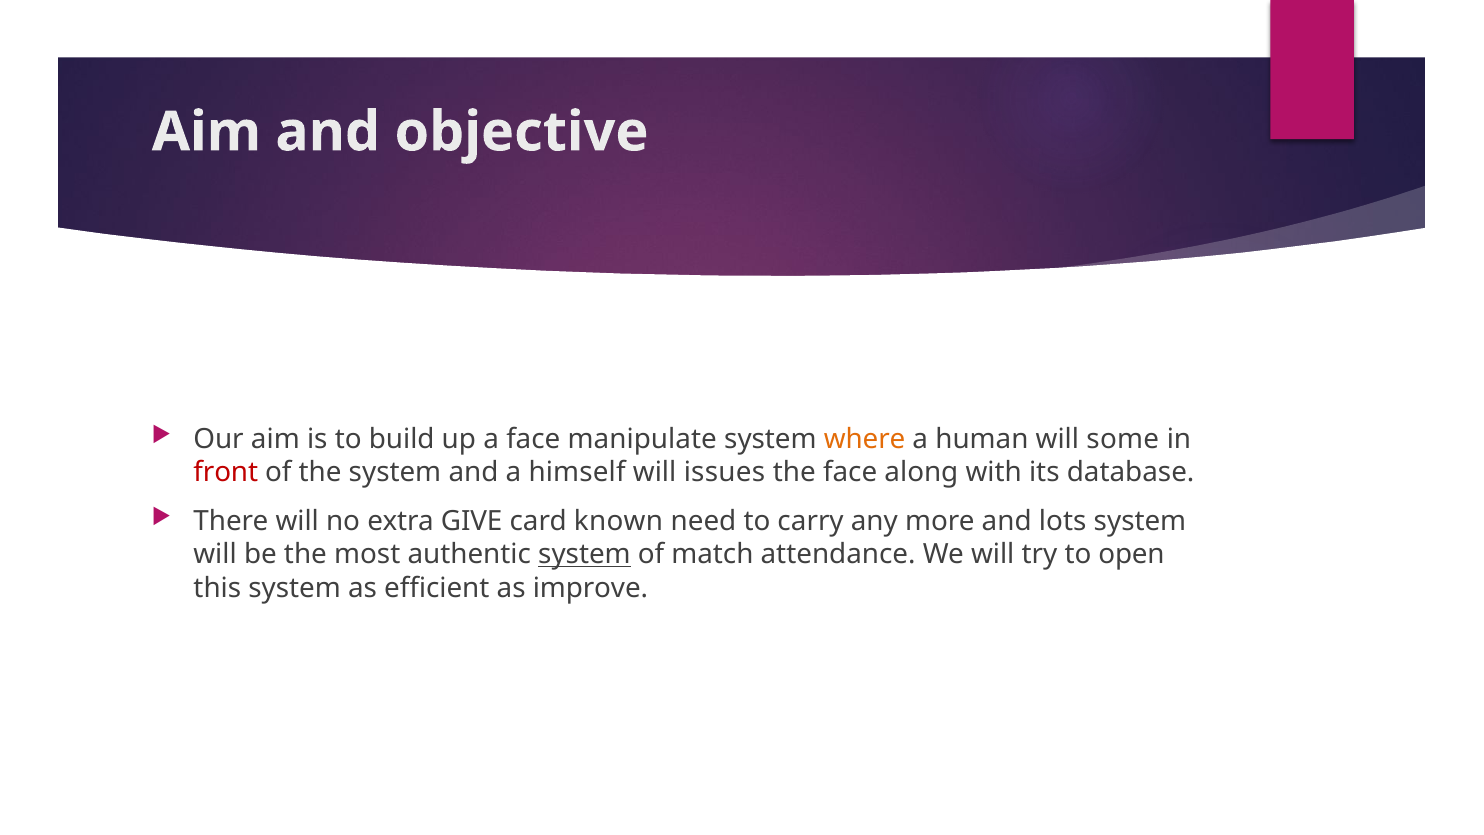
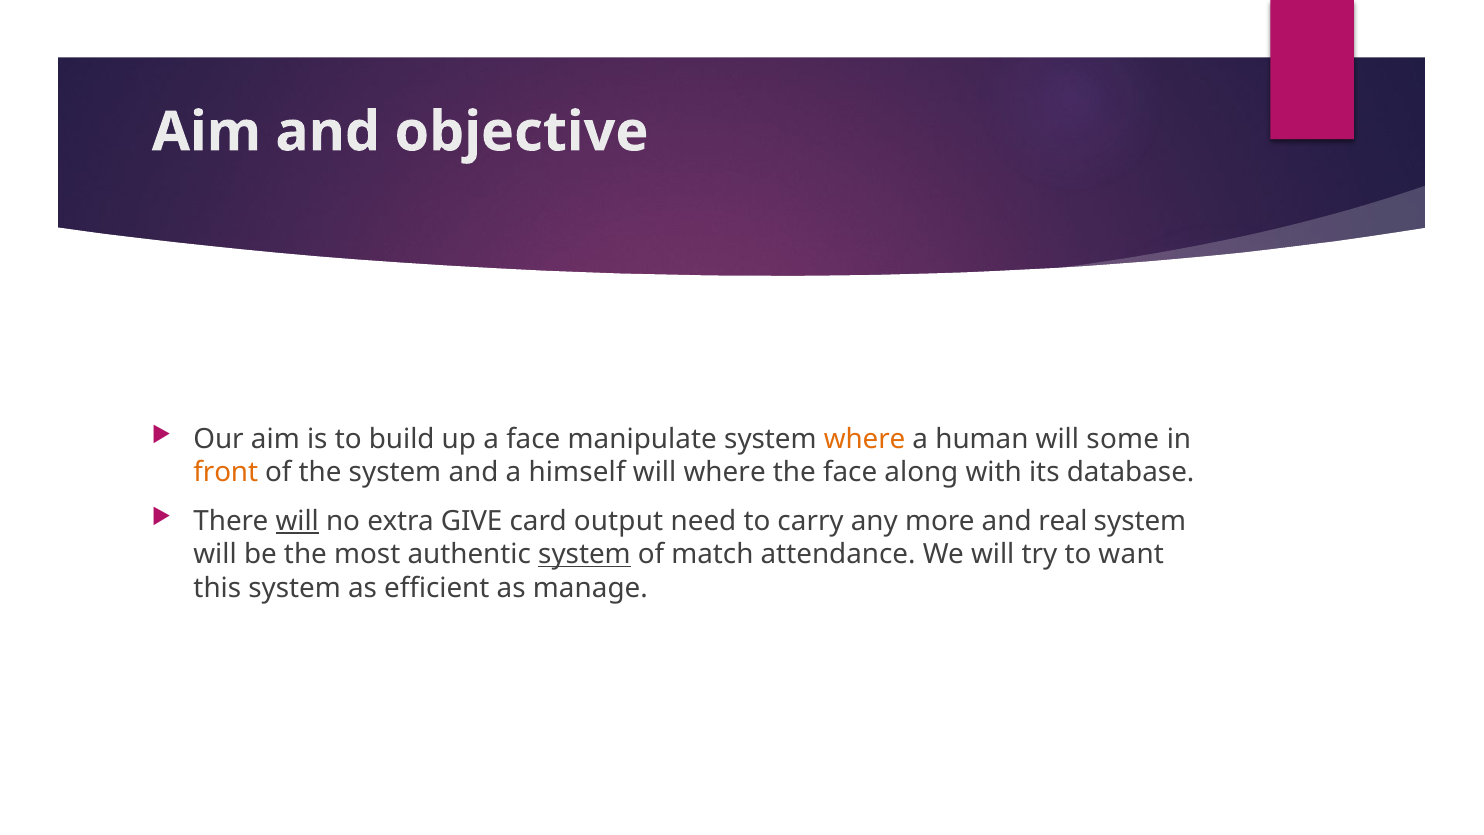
front colour: red -> orange (226, 472)
will issues: issues -> where (725, 472)
will underline: none -> present (297, 521)
known: known -> output (619, 521)
lots: lots -> real (1063, 521)
open: open -> want (1131, 554)
improve: improve -> manage (590, 588)
